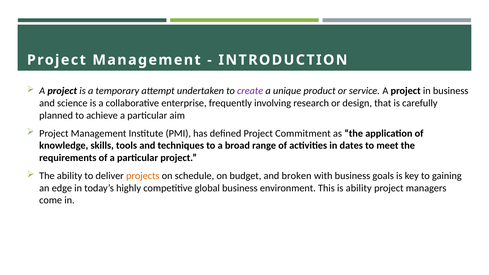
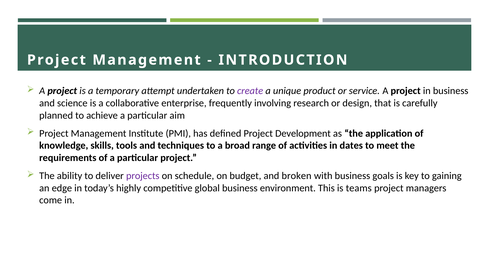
Commitment: Commitment -> Development (303, 133)
projects colour: orange -> purple (143, 176)
is ability: ability -> teams (359, 188)
